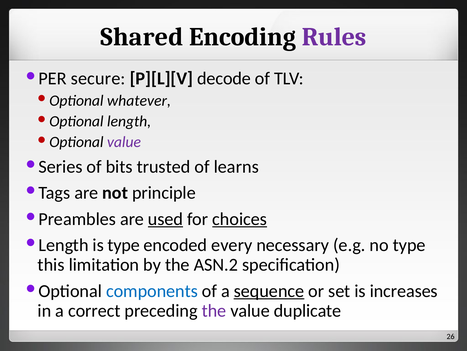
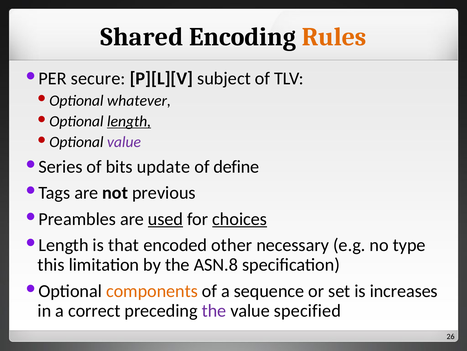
Rules colour: purple -> orange (334, 37)
decode: decode -> subject (224, 78)
length underline: none -> present (129, 121)
trusted: trusted -> update (163, 166)
learns: learns -> define (236, 166)
principle: principle -> previous (164, 193)
is type: type -> that (124, 245)
every: every -> other (232, 245)
ASN.2: ASN.2 -> ASN.8 (216, 264)
components colour: blue -> orange (152, 290)
sequence underline: present -> none (269, 290)
duplicate: duplicate -> specified (307, 310)
